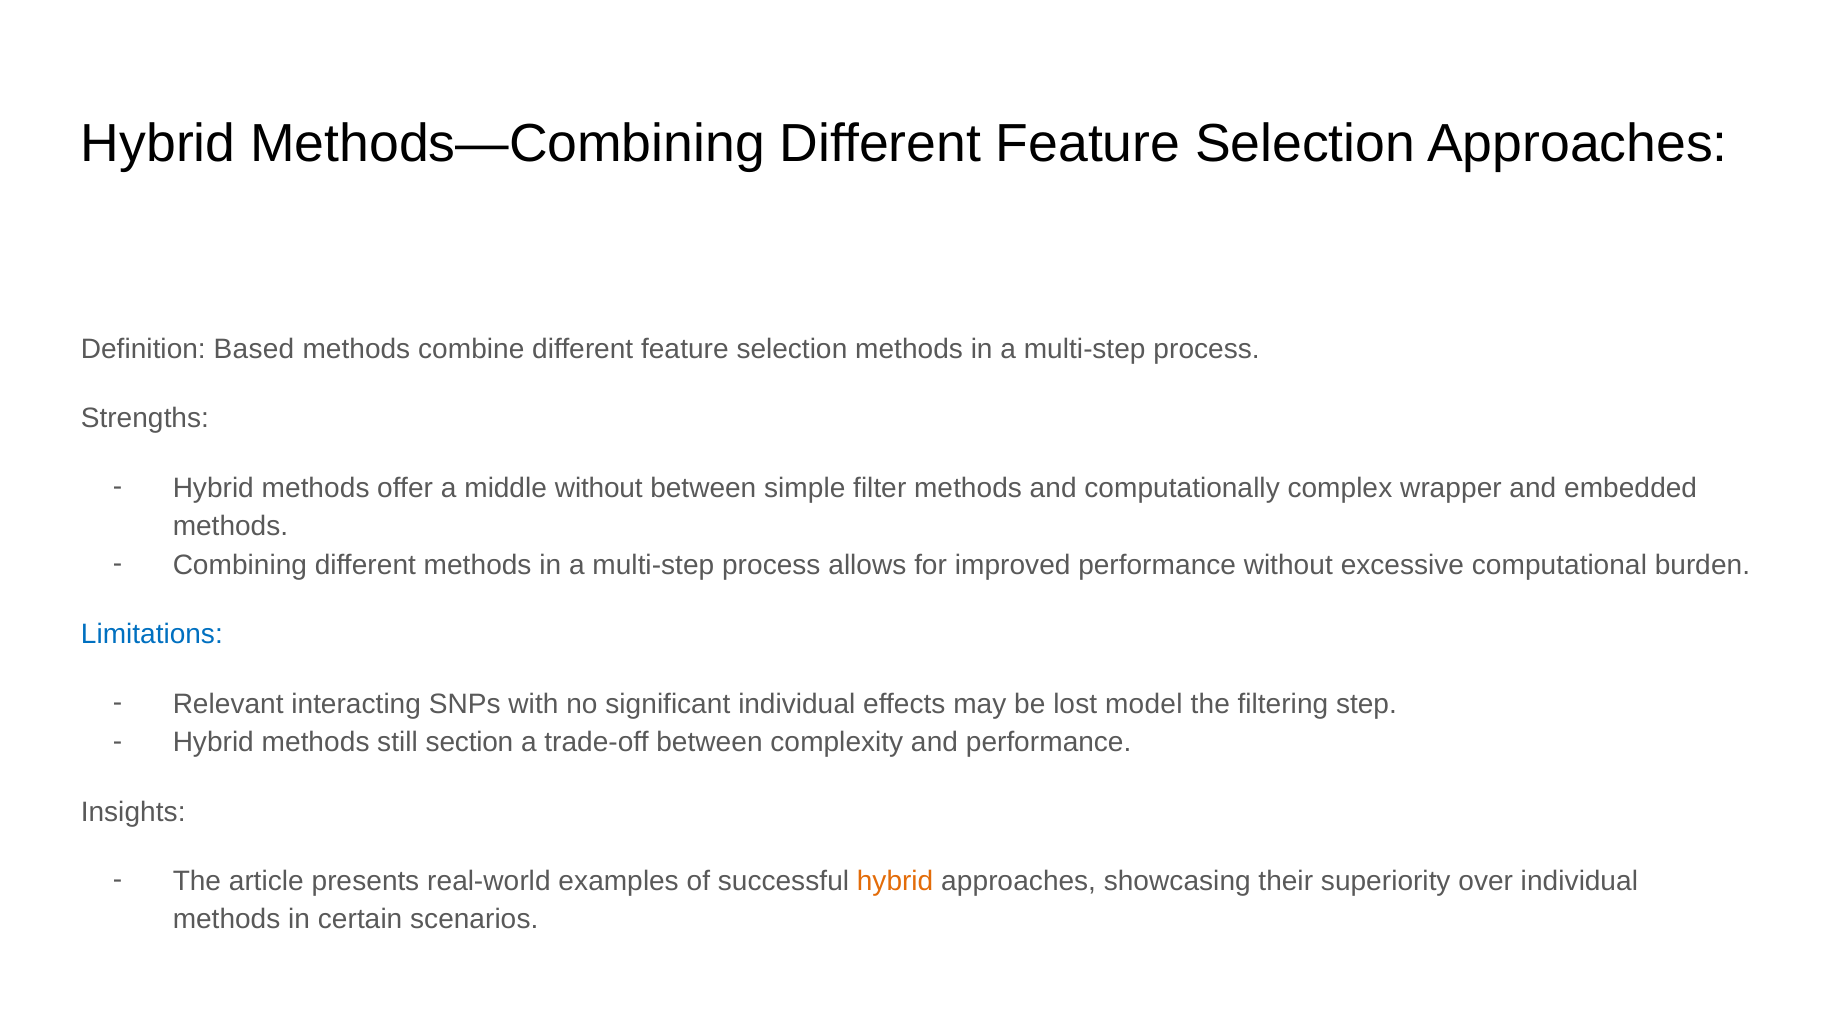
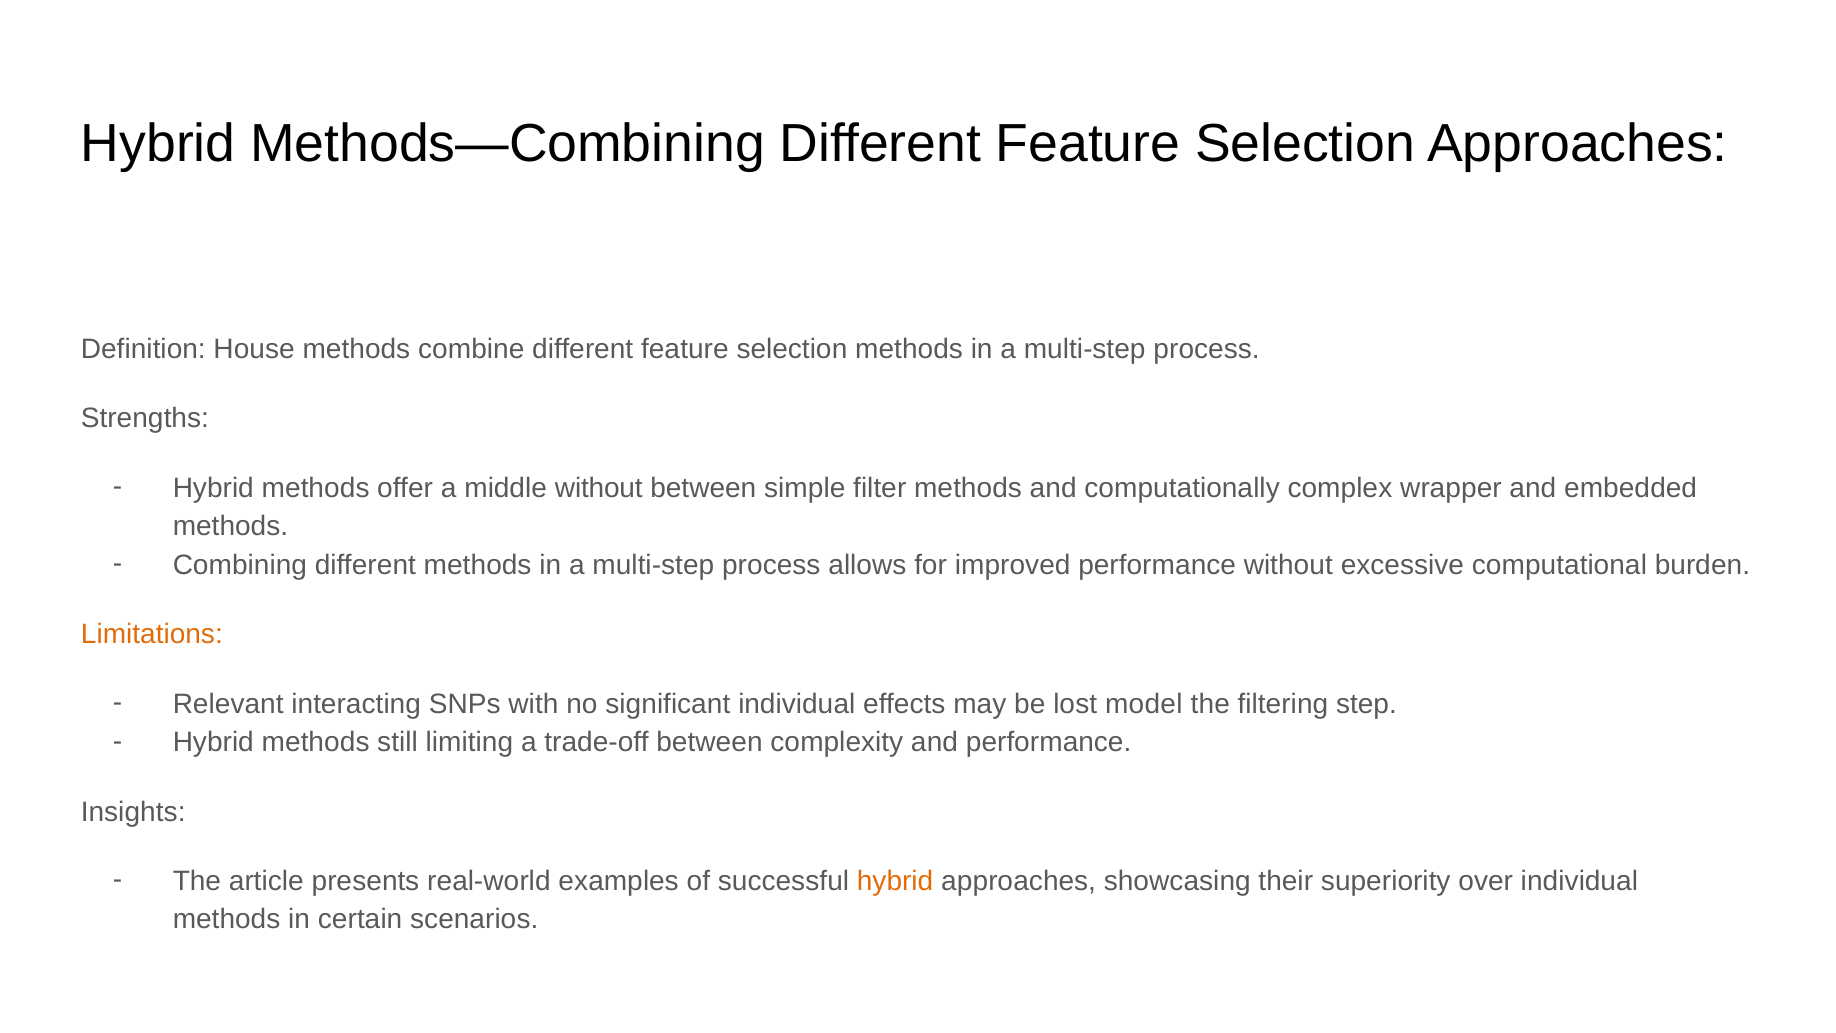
Based: Based -> House (254, 349)
Limitations colour: blue -> orange (152, 634)
section: section -> limiting (469, 742)
